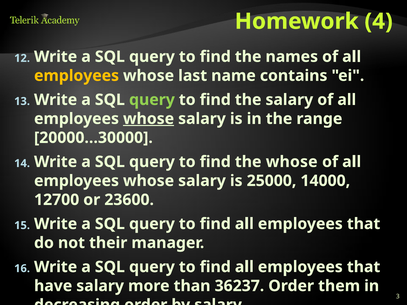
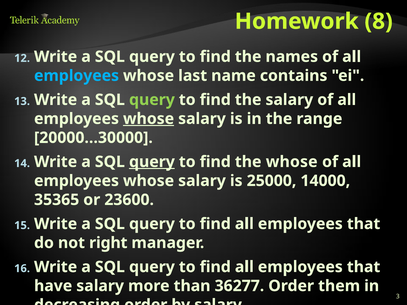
4: 4 -> 8 (379, 21)
employees colour: yellow -> light blue (77, 76)
query underline: none -> present (152, 162)
12700: 12700 -> 35365 (57, 200)
their: their -> right (108, 243)
36237: 36237 -> 36277 (239, 286)
